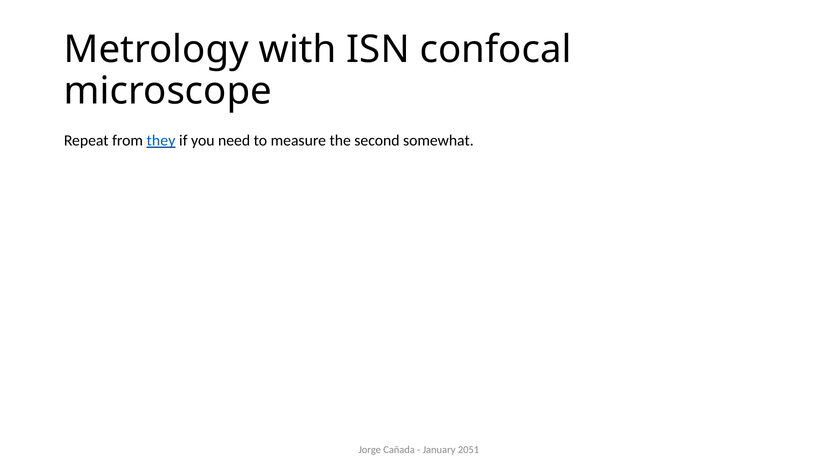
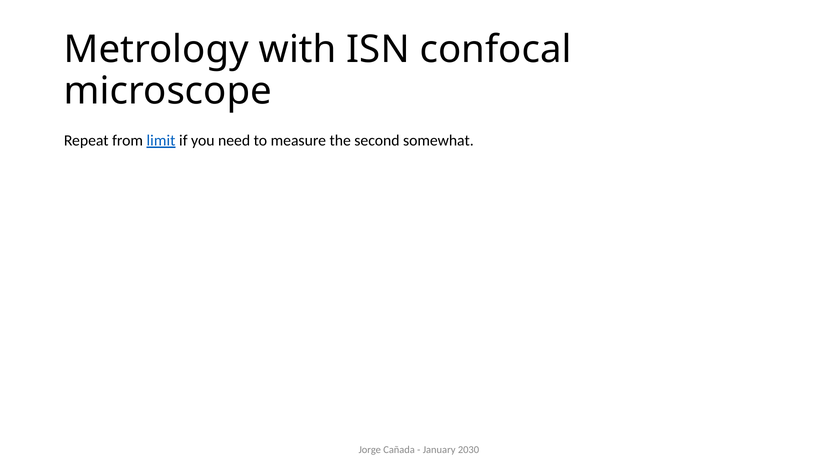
they: they -> limit (161, 140)
2051: 2051 -> 2030 (468, 450)
